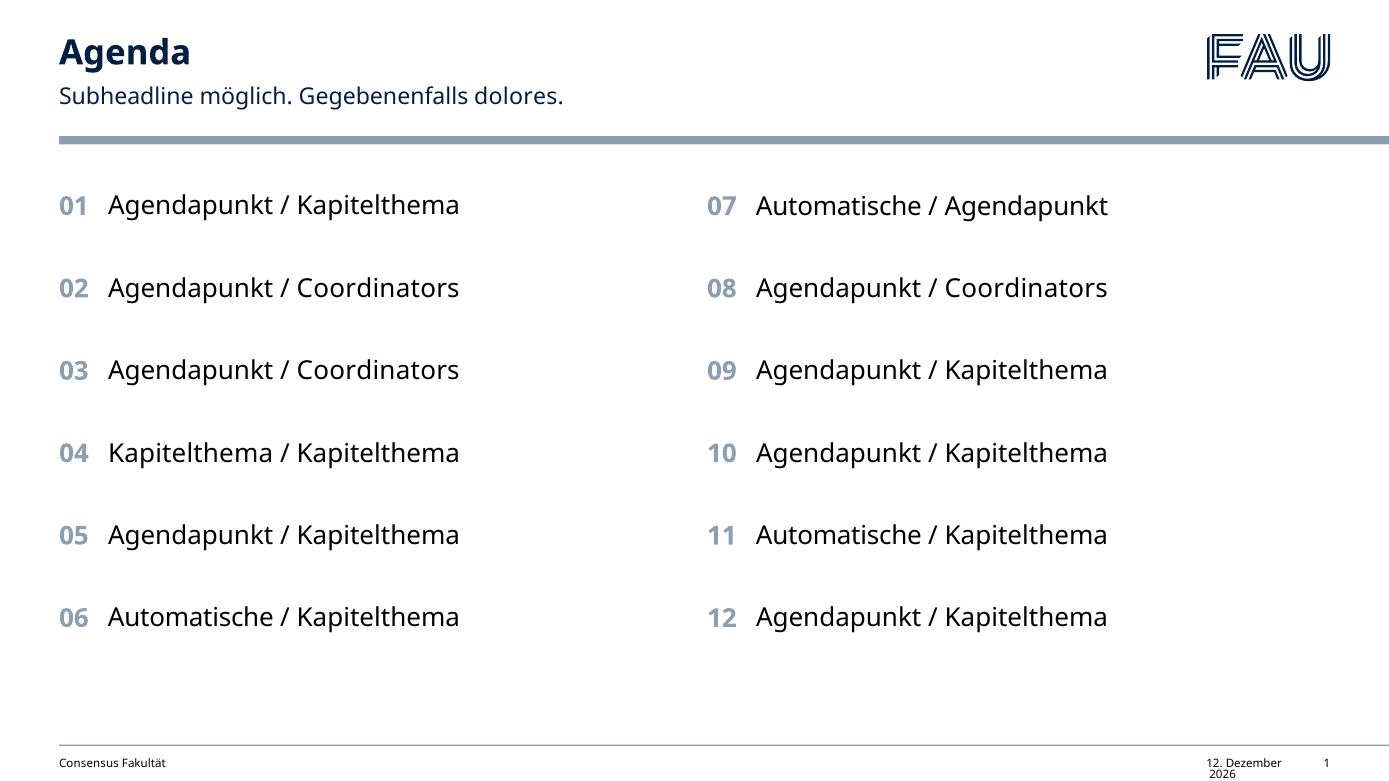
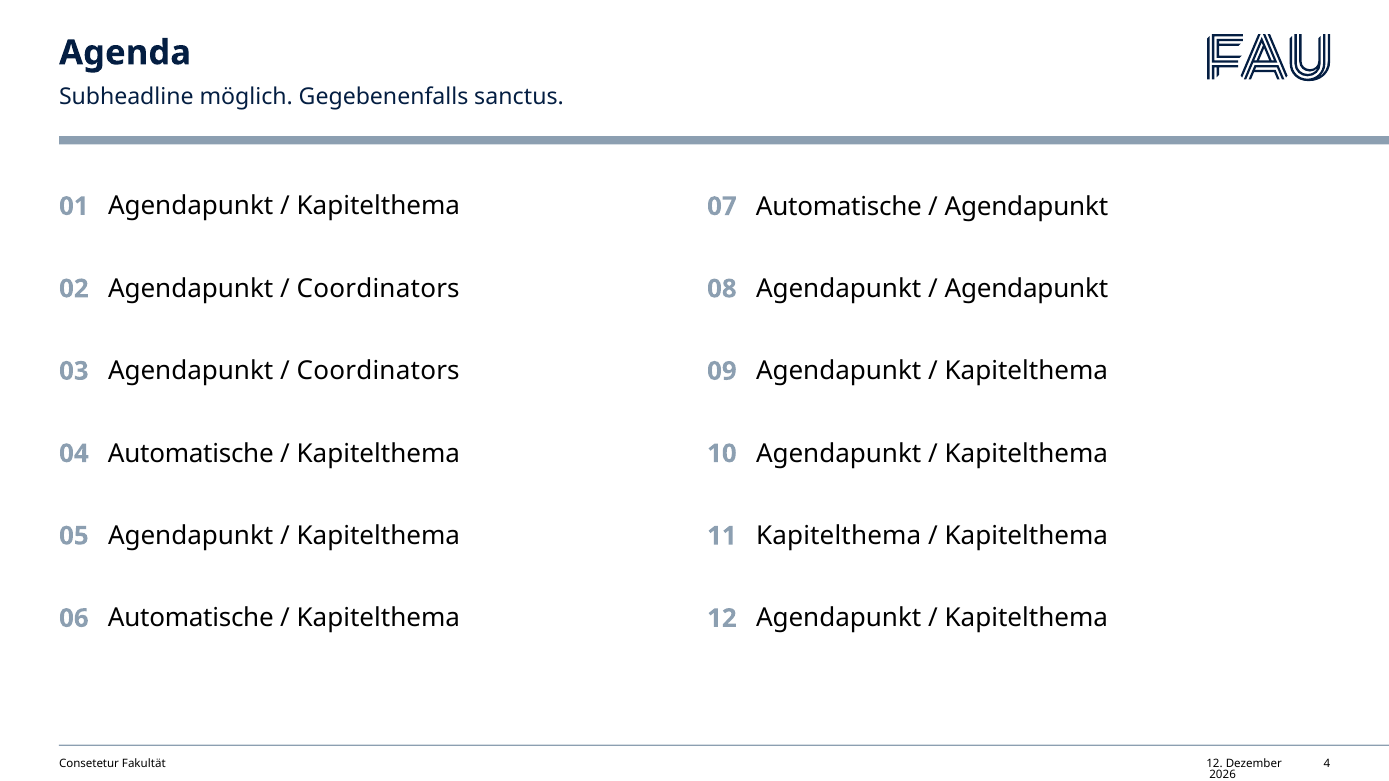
dolores: dolores -> sanctus (519, 97)
Coordinators: Coordinators -> Agendapunkt (1026, 289)
Kapitelthema: Kapitelthema -> Automatische (191, 454)
Automatische: Automatische -> Kapitelthema (839, 536)
Consensus: Consensus -> Consetetur (89, 764)
1: 1 -> 4 (1327, 764)
